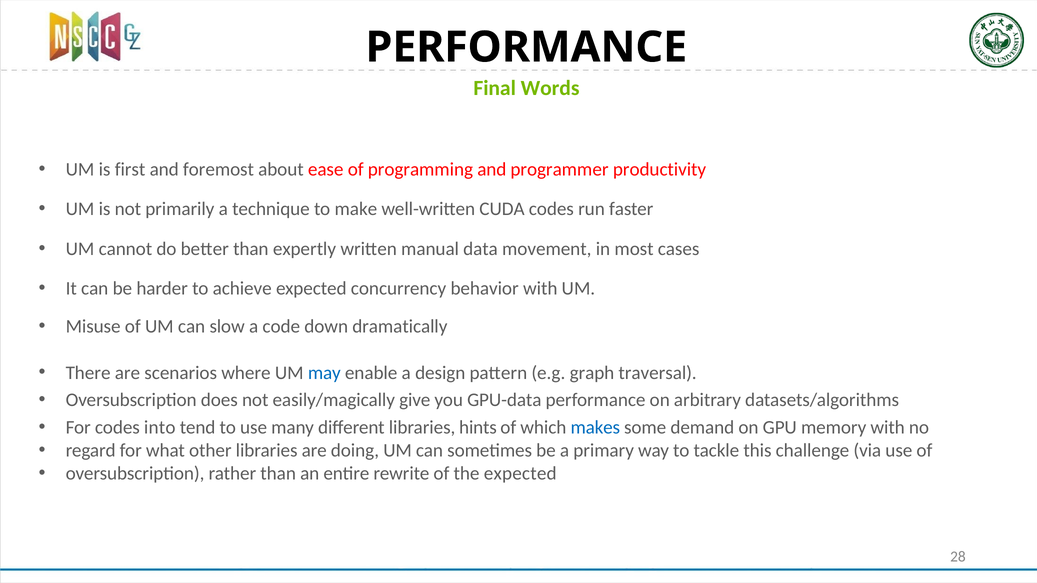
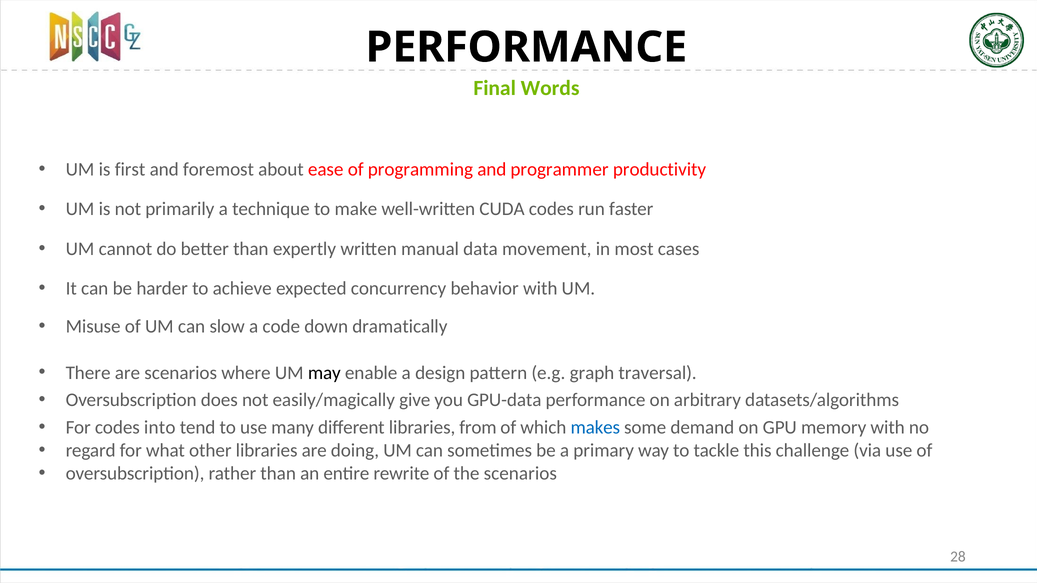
may colour: blue -> black (324, 373)
hints: hints -> from (478, 428)
the expected: expected -> scenarios (520, 474)
